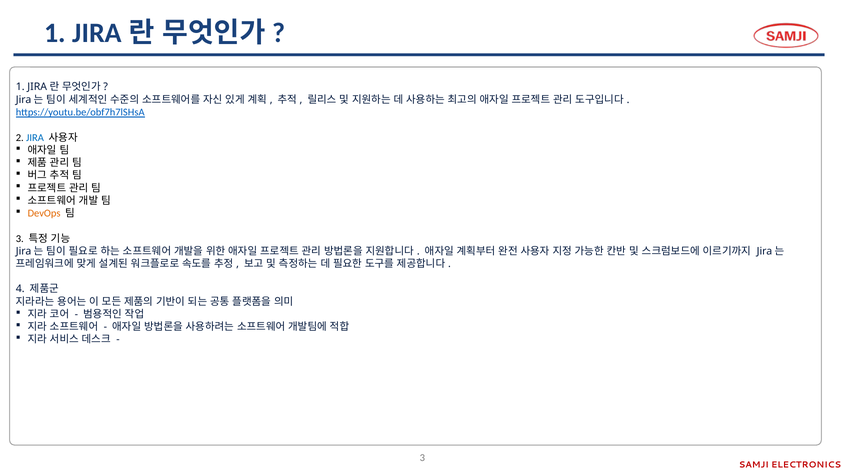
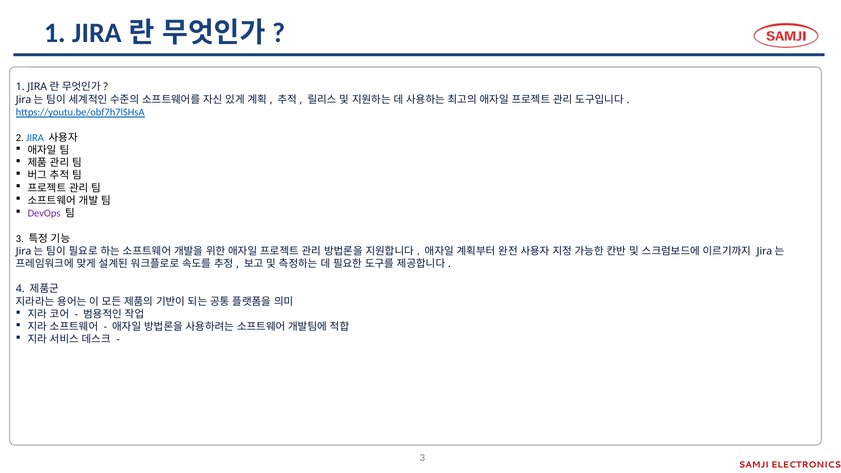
DevOps colour: orange -> purple (44, 213)
